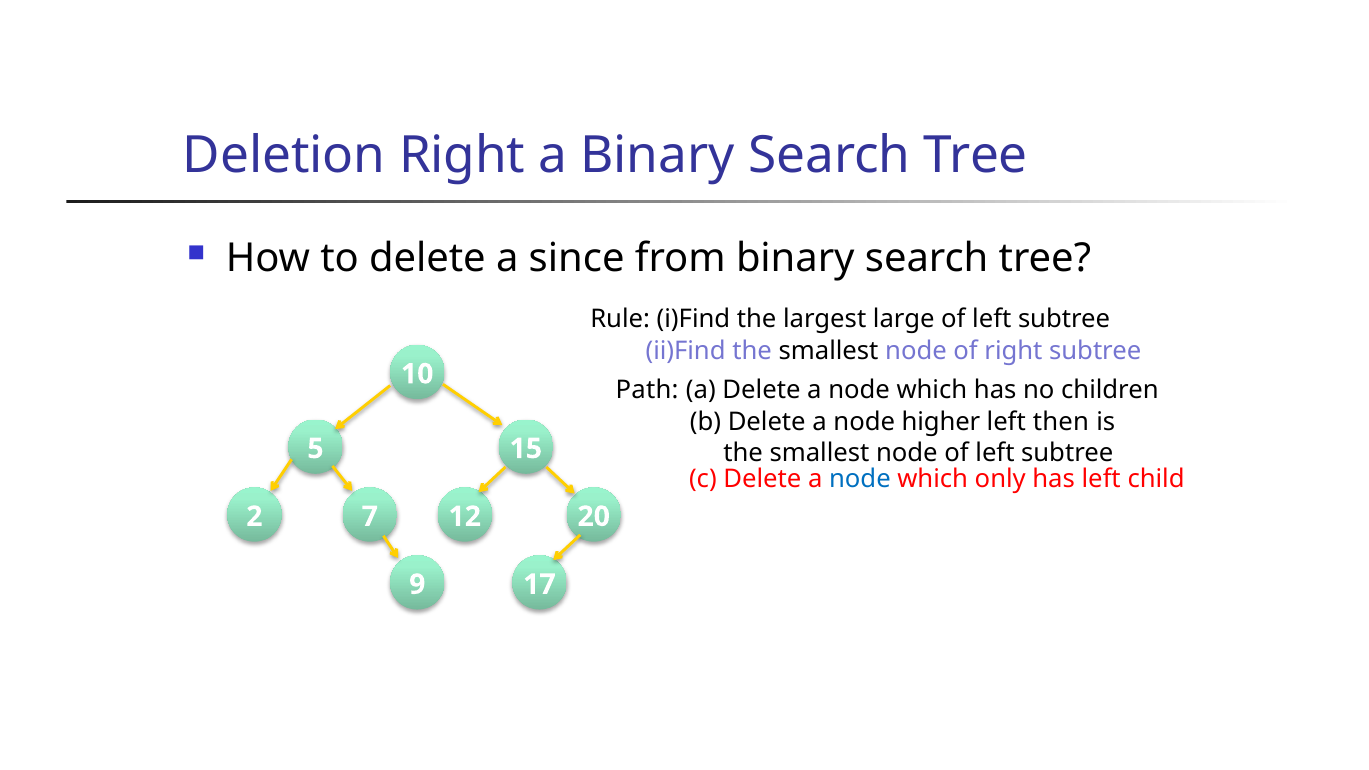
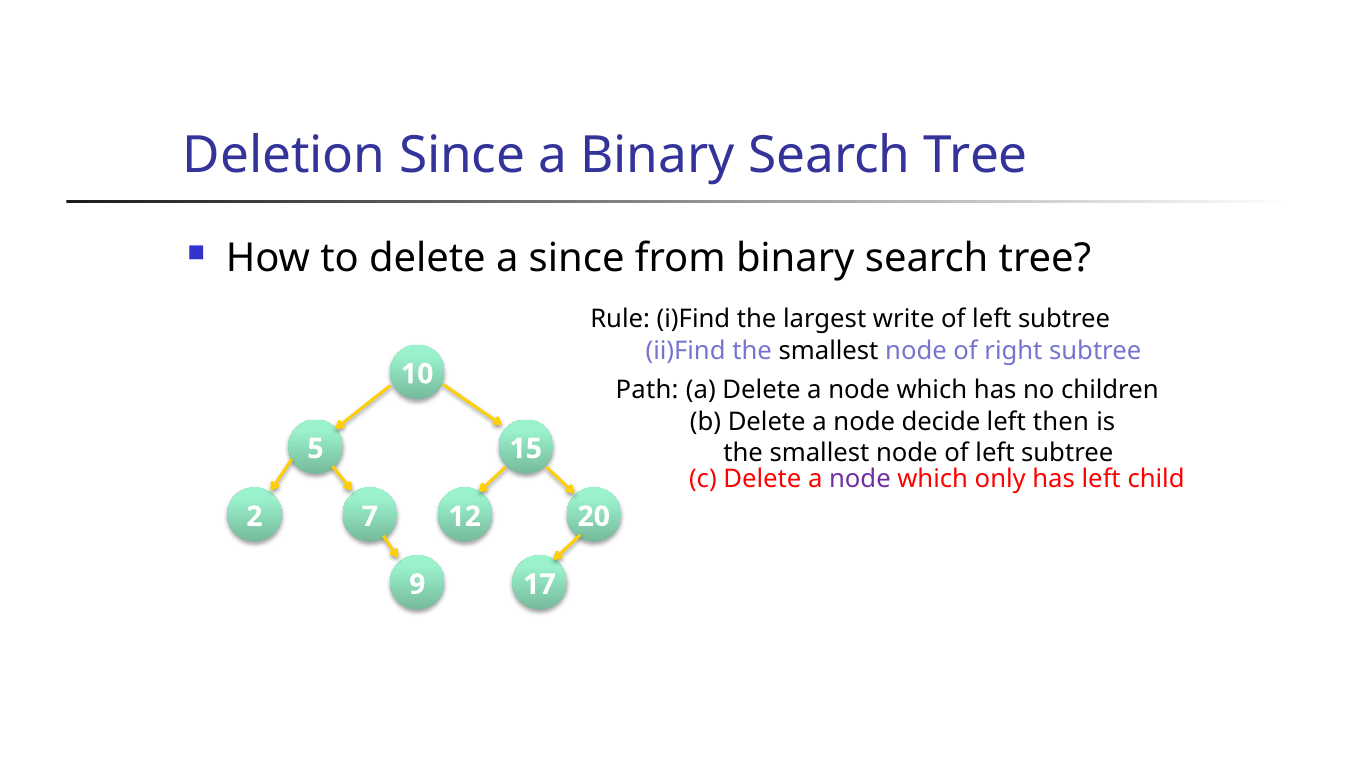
Deletion Right: Right -> Since (462, 156)
large: large -> write (904, 319)
higher: higher -> decide (941, 422)
node colour: blue -> purple (860, 479)
